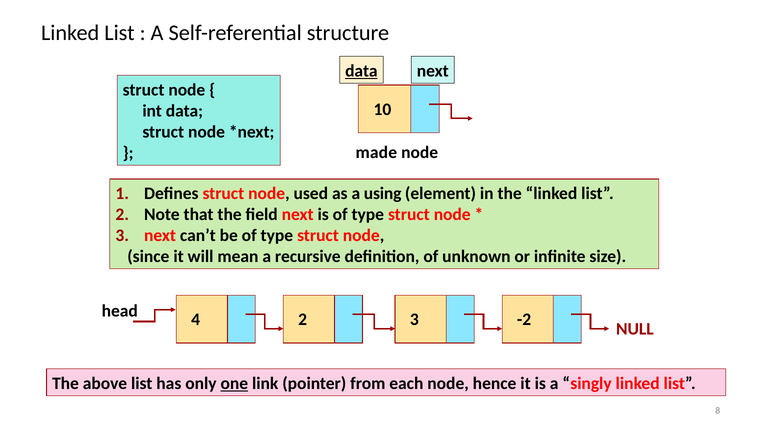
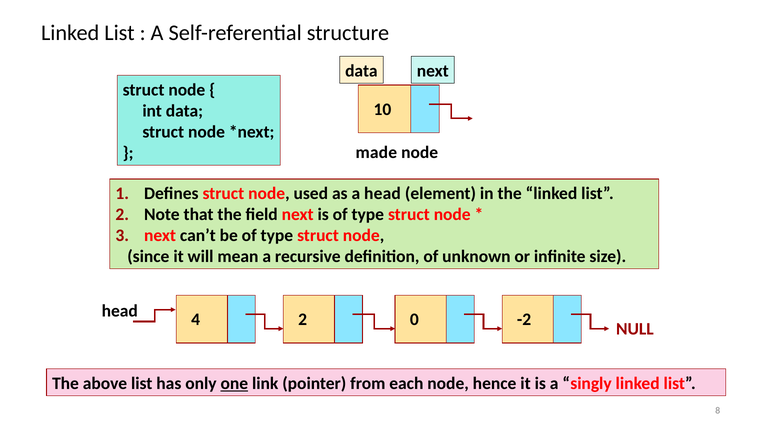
data underline: present -> none (361, 71)
a using: using -> head (382, 194)
2 3: 3 -> 0 (414, 319)
